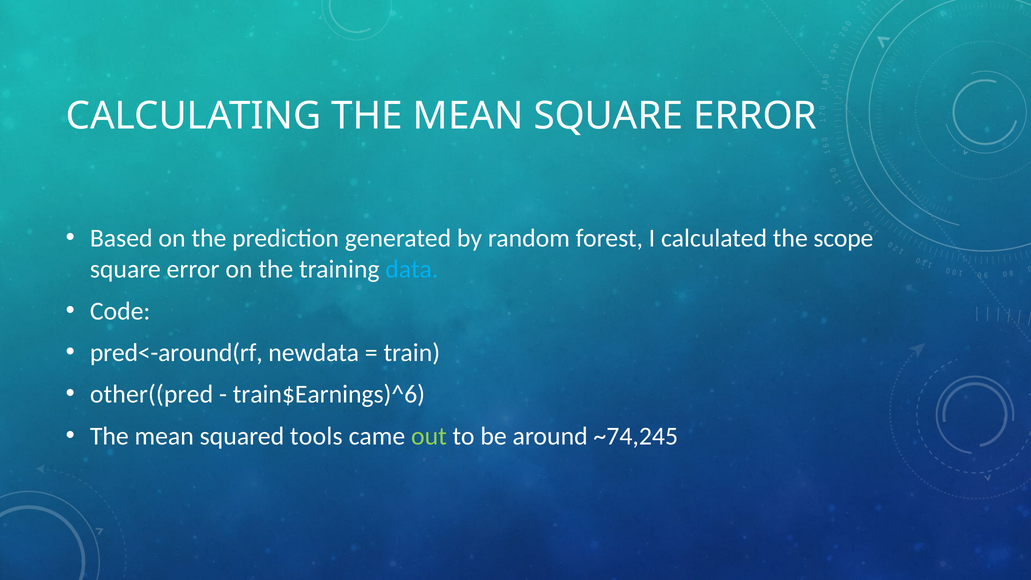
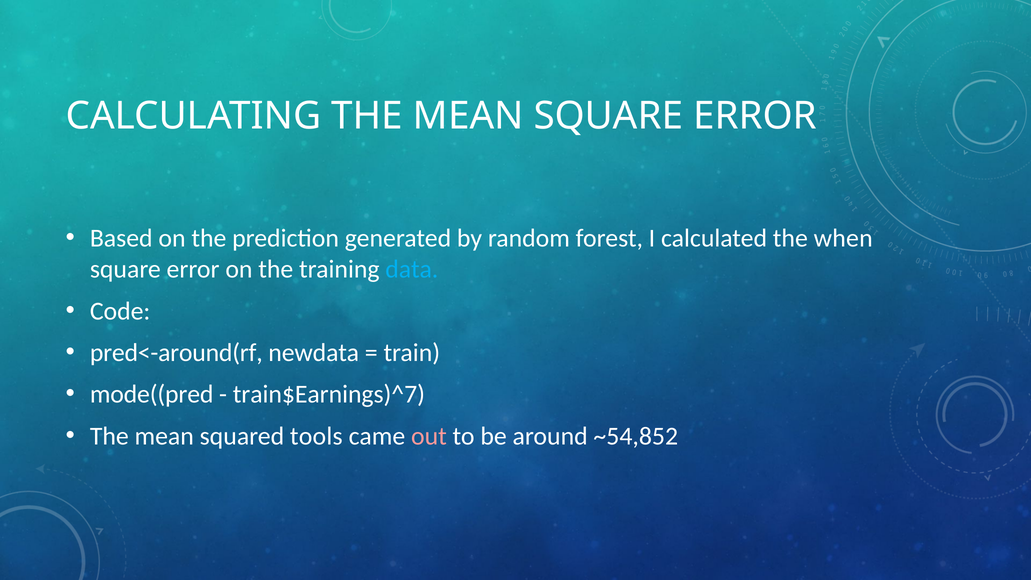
scope: scope -> when (843, 238)
other((pred: other((pred -> mode((pred (152, 394)
train$Earnings)^6: train$Earnings)^6 -> train$Earnings)^7 (329, 394)
out colour: light green -> pink (429, 436)
~74,245: ~74,245 -> ~54,852 (636, 436)
